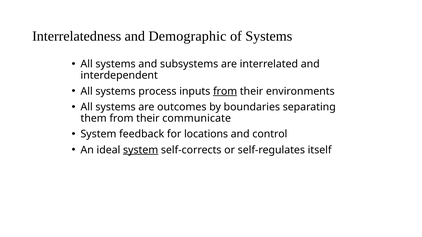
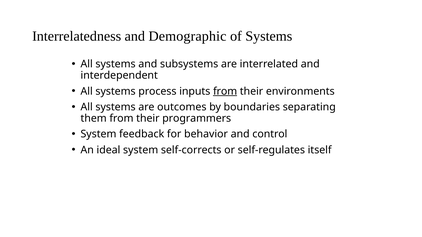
communicate: communicate -> programmers (197, 119)
locations: locations -> behavior (206, 134)
system underline: present -> none (141, 150)
